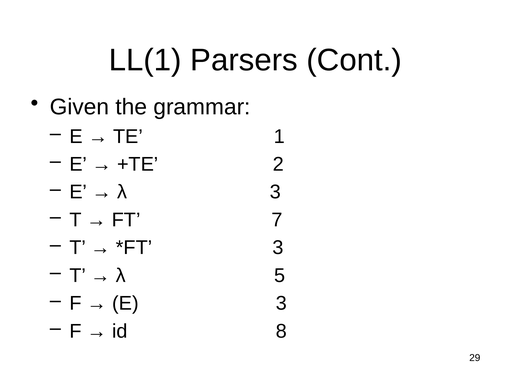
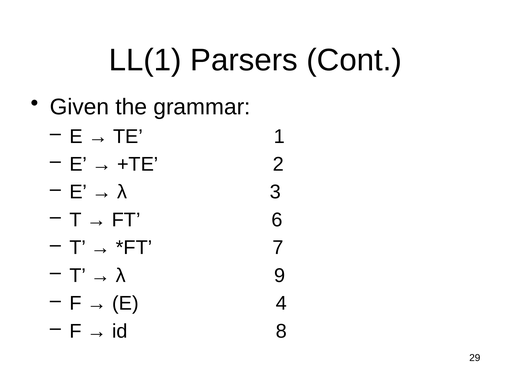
7: 7 -> 6 (277, 220)
3: 3 -> 7 (278, 248)
5: 5 -> 9 (280, 276)
E 3: 3 -> 4 (281, 304)
